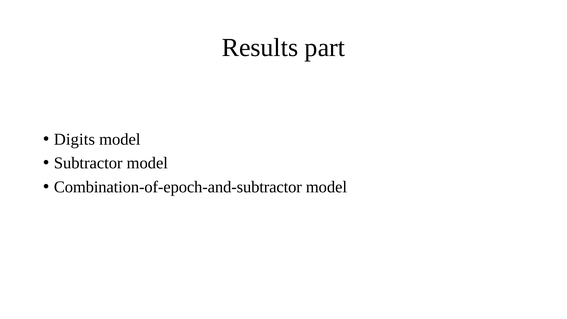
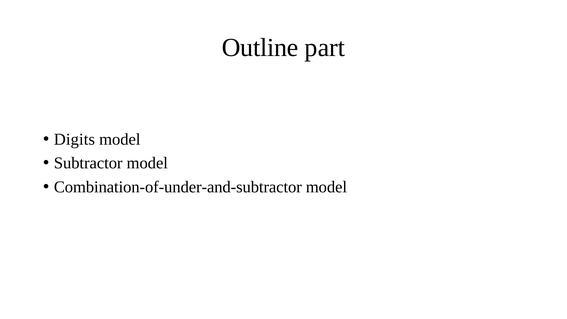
Results: Results -> Outline (260, 48)
Combination-of-epoch-and-subtractor: Combination-of-epoch-and-subtractor -> Combination-of-under-and-subtractor (178, 187)
